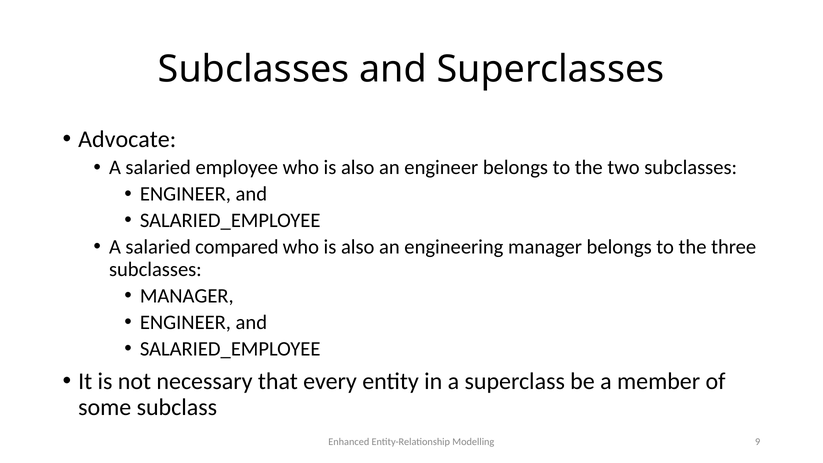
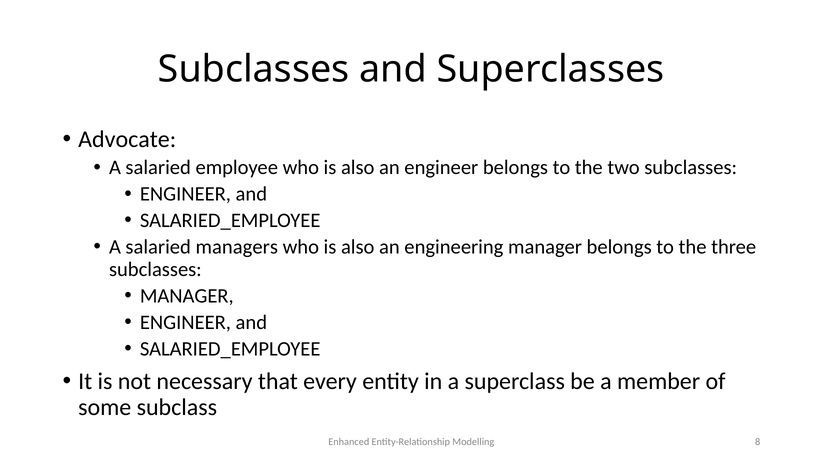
compared: compared -> managers (237, 247)
9: 9 -> 8 (758, 442)
